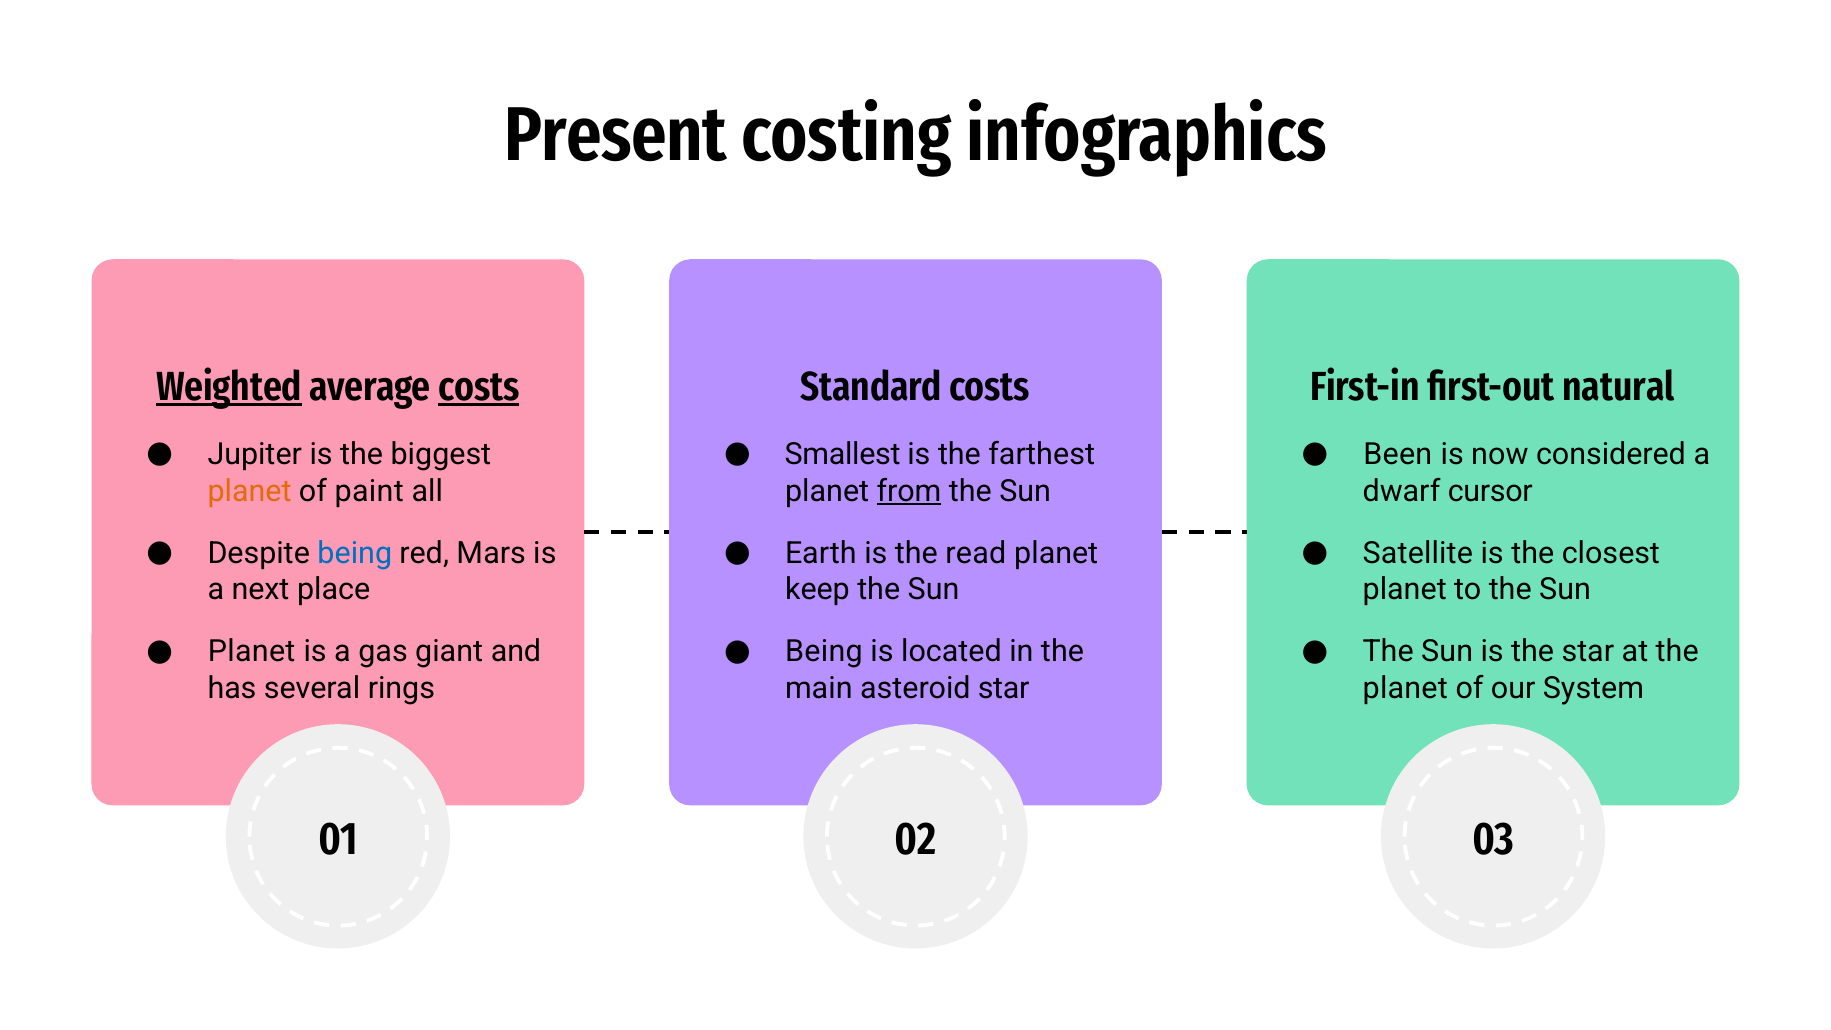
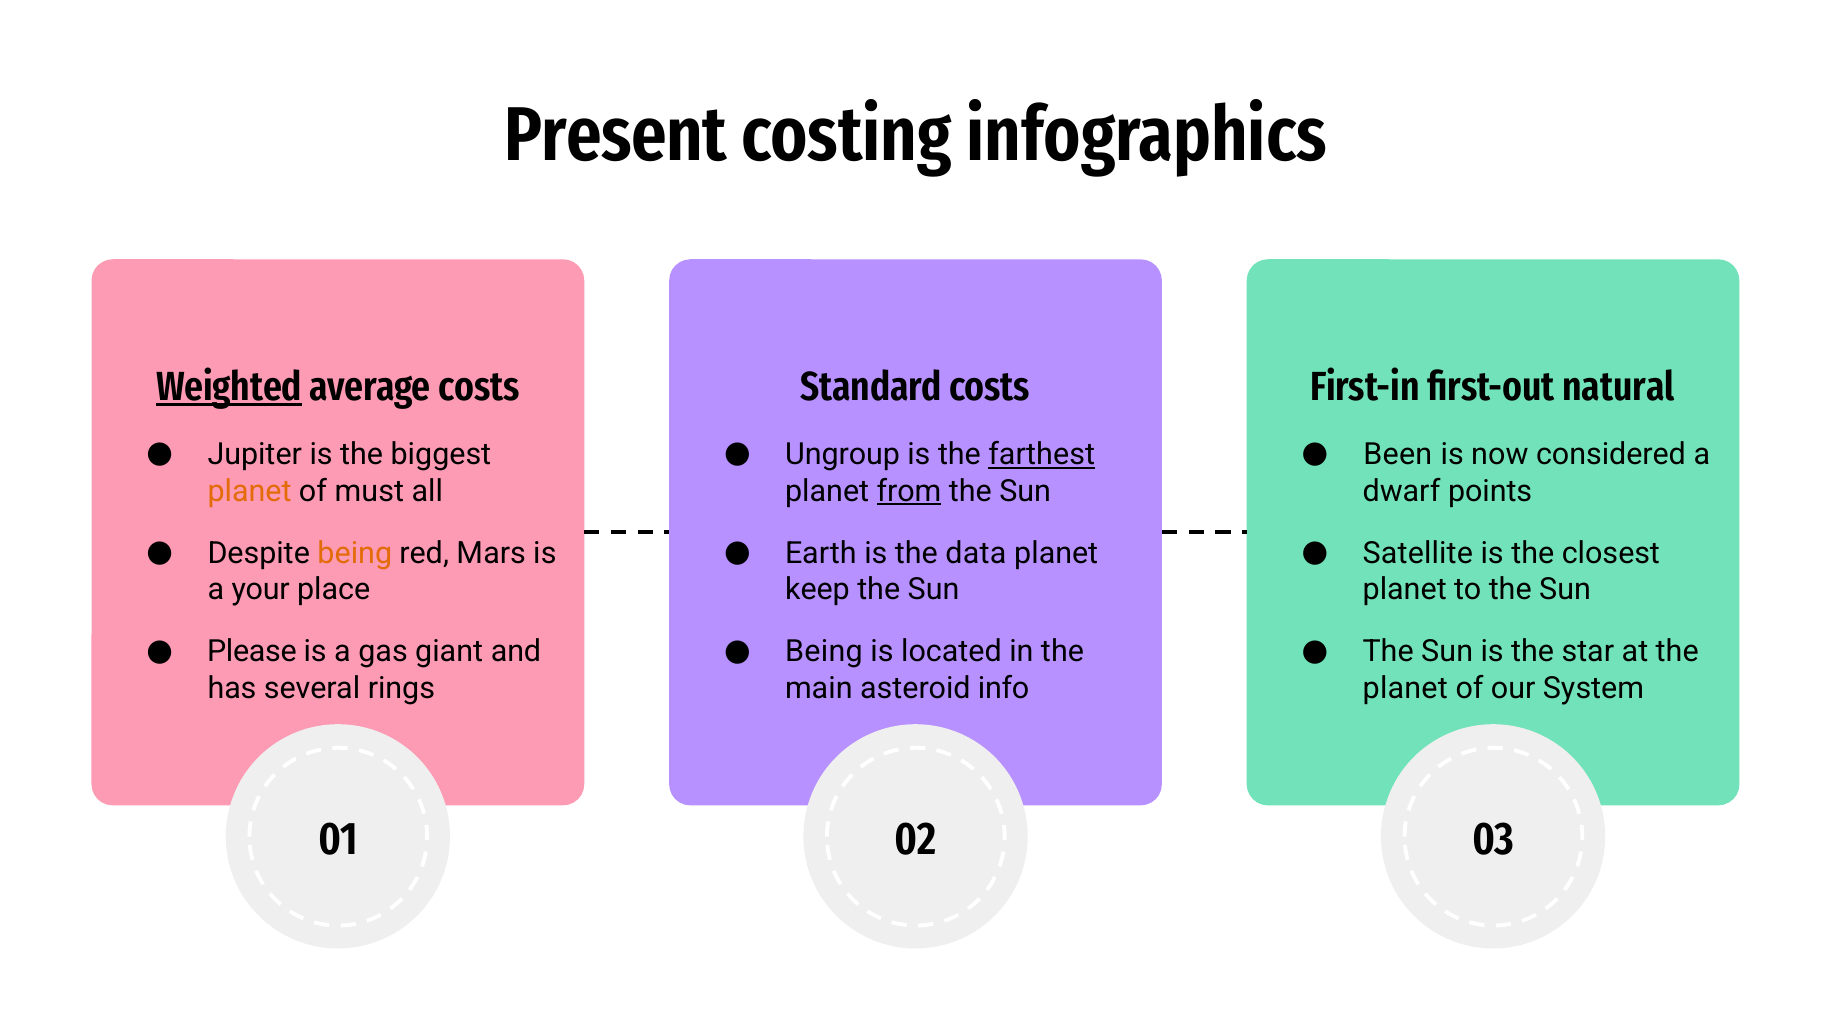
costs underline: present -> none (479, 387)
Smallest: Smallest -> Ungroup (843, 455)
farthest underline: none -> present (1042, 455)
paint: paint -> must (369, 491)
cursor: cursor -> points (1490, 491)
being colour: blue -> orange (355, 553)
read: read -> data (976, 553)
next: next -> your (261, 590)
Planet: Planet -> Please (252, 652)
asteroid star: star -> info (1004, 689)
